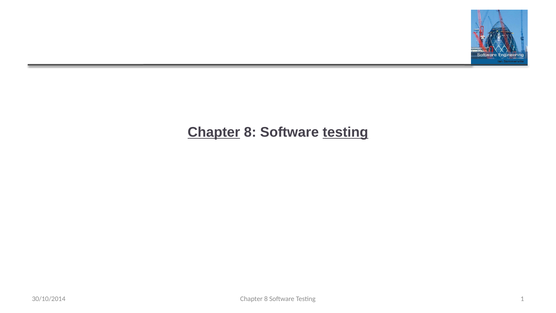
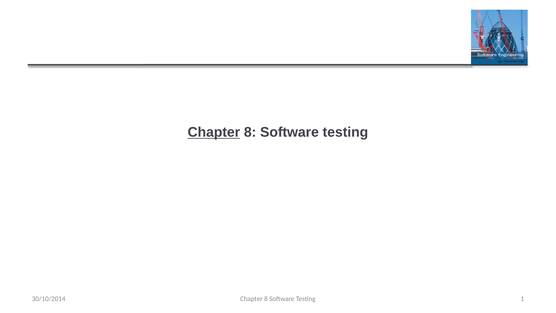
testing underline: present -> none (345, 132)
